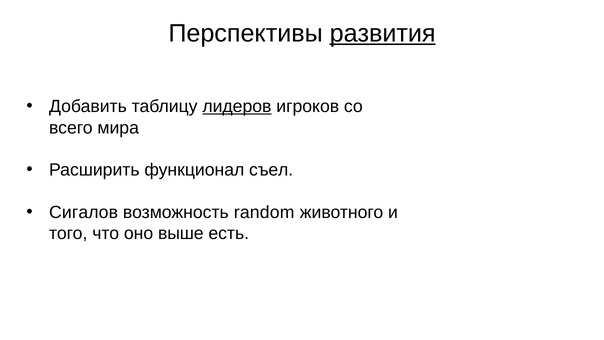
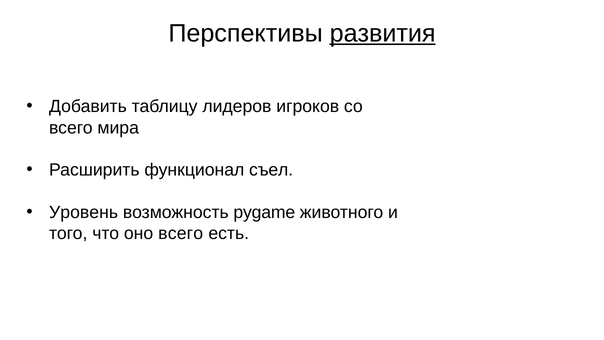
лидеров underline: present -> none (237, 106)
Сигалов: Сигалов -> Уровень (84, 212)
random: random -> pygame (264, 212)
оно выше: выше -> всего (181, 233)
